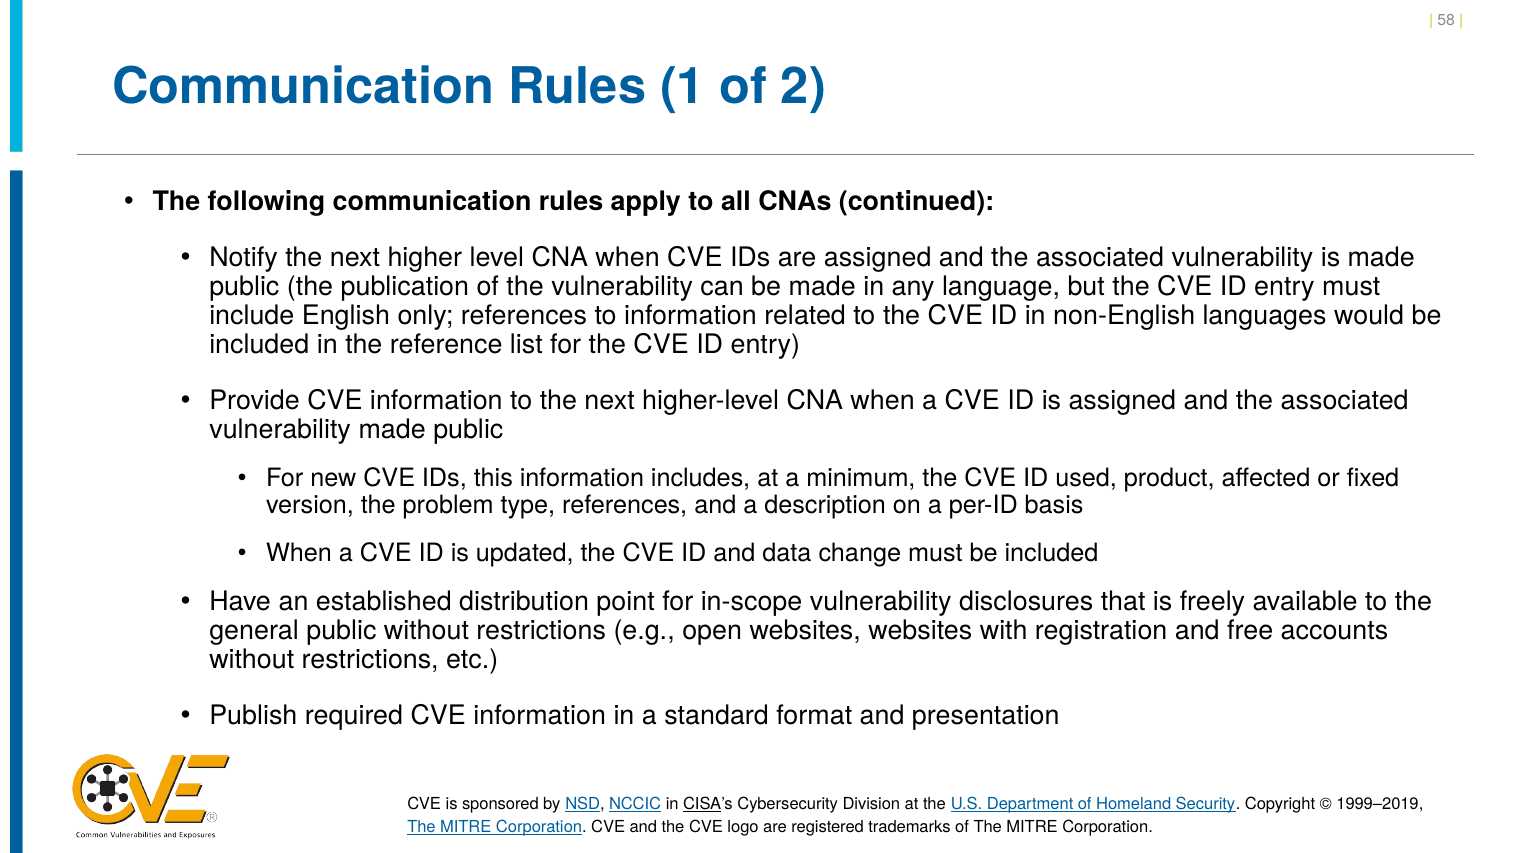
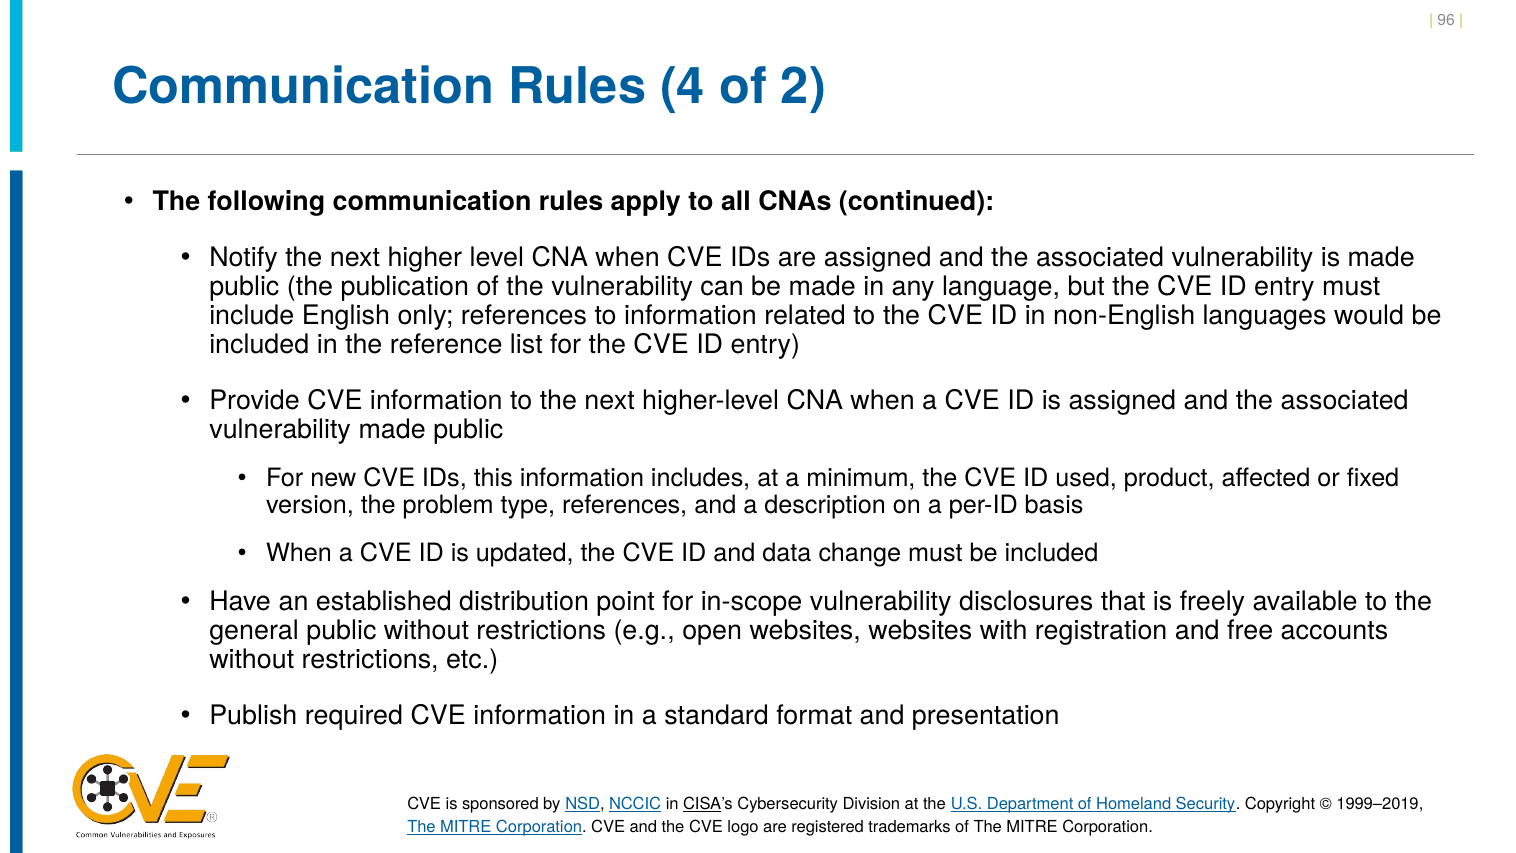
58: 58 -> 96 (1446, 20)
1: 1 -> 4 (683, 87)
